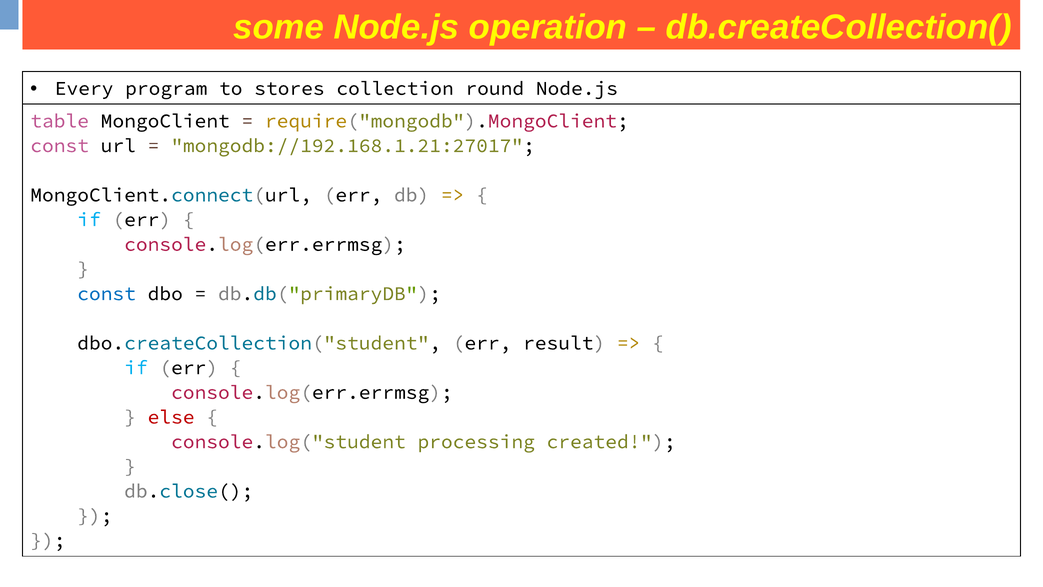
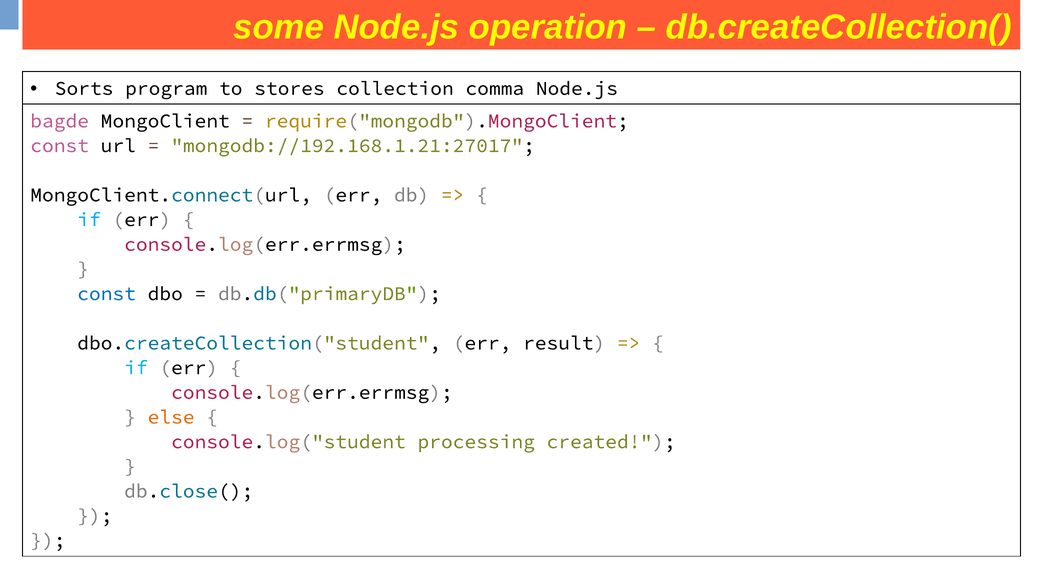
Every: Every -> Sorts (84, 88)
round: round -> comma (495, 88)
table: table -> bagde (60, 121)
else colour: red -> orange (171, 417)
